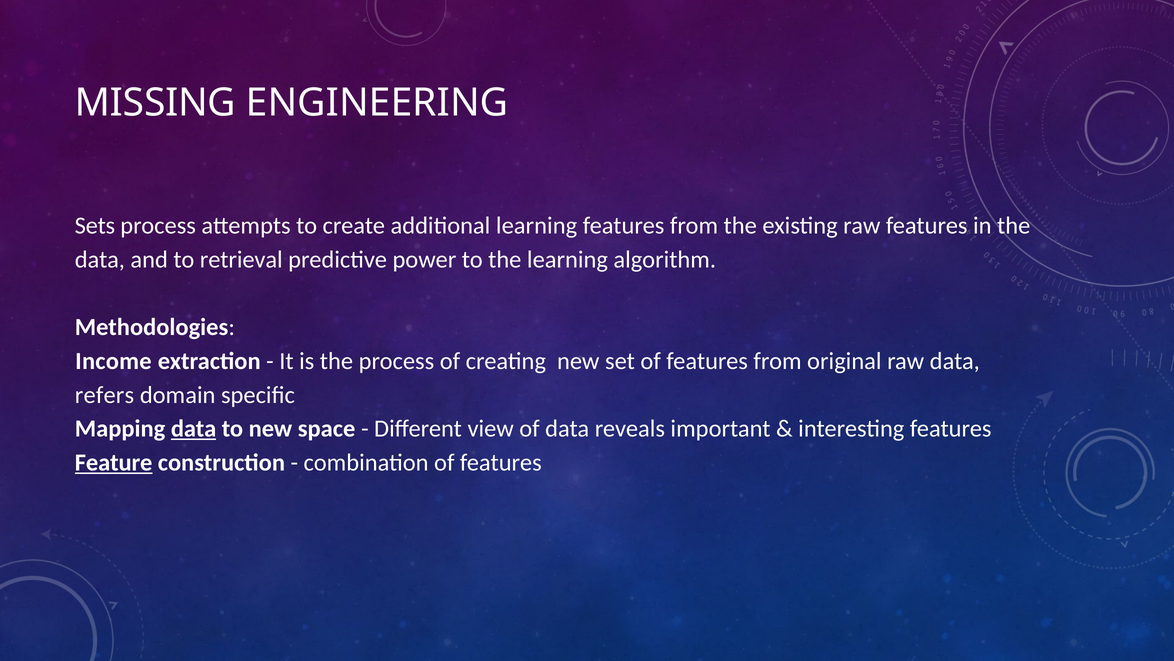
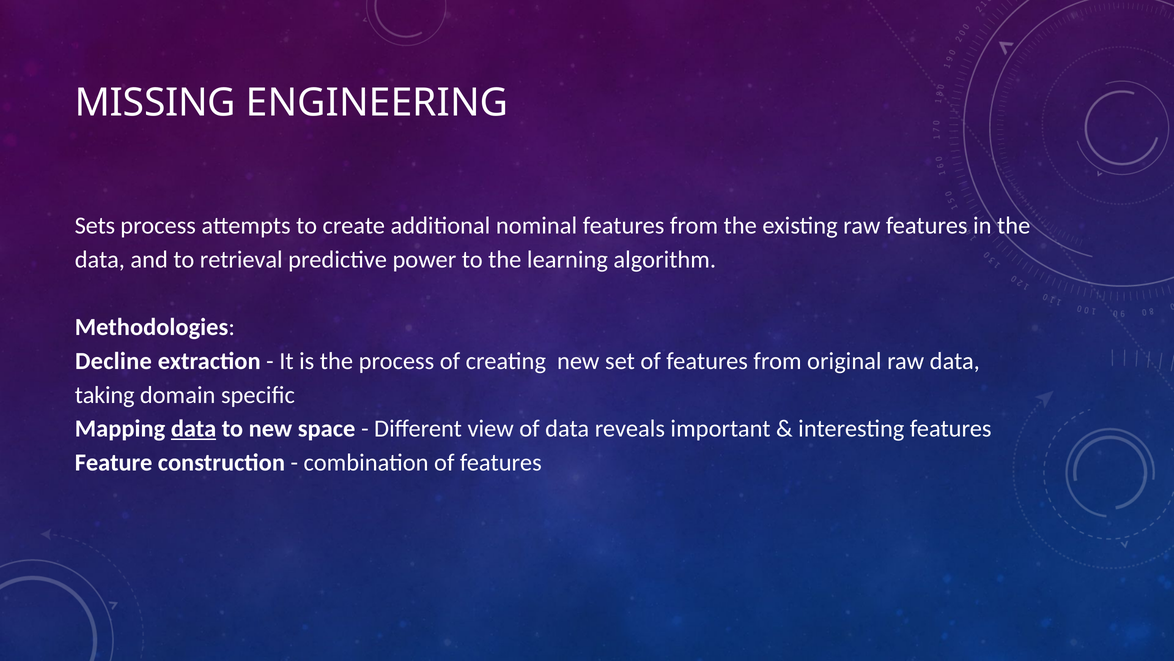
additional learning: learning -> nominal (537, 226)
Income: Income -> Decline (113, 361)
refers: refers -> taking (105, 395)
Feature underline: present -> none (114, 462)
